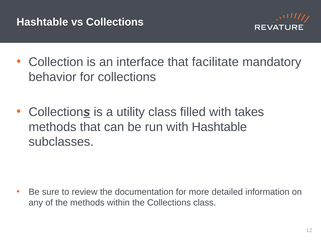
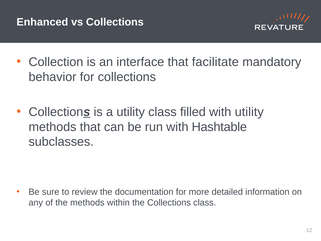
Hashtable: Hashtable -> Enhanced (42, 22)
with takes: takes -> utility (249, 112)
